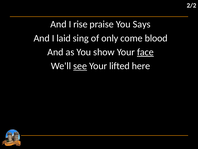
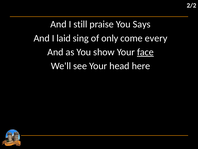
rise: rise -> still (80, 24)
blood: blood -> every (156, 38)
see underline: present -> none (80, 66)
lifted: lifted -> head (119, 66)
